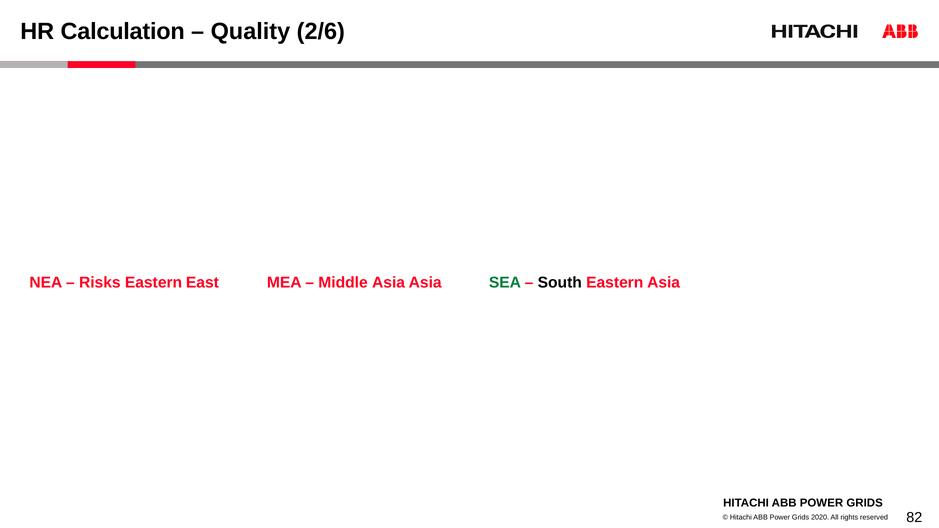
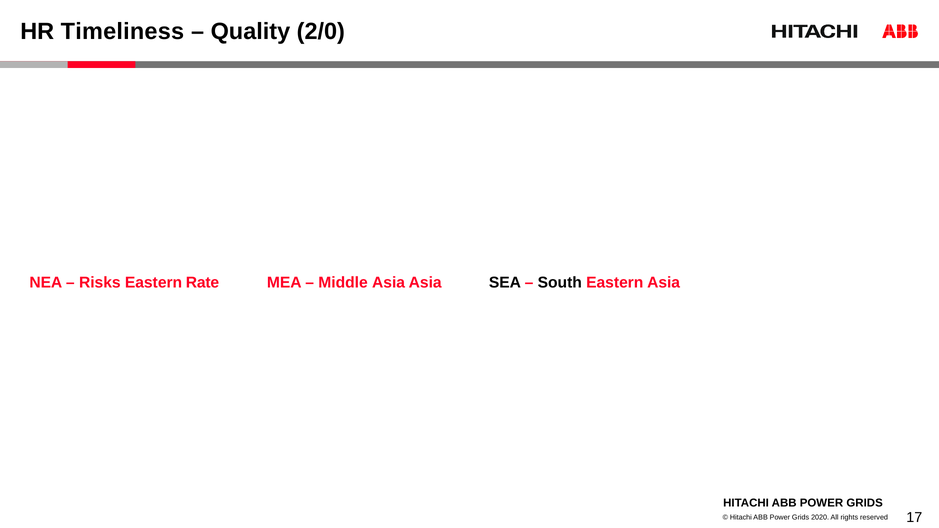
Calculation: Calculation -> Timeliness (122, 31)
2/6: 2/6 -> 2/0 (321, 31)
East: East -> Rate (202, 283)
SEA colour: green -> black (505, 283)
82: 82 -> 17 (914, 518)
